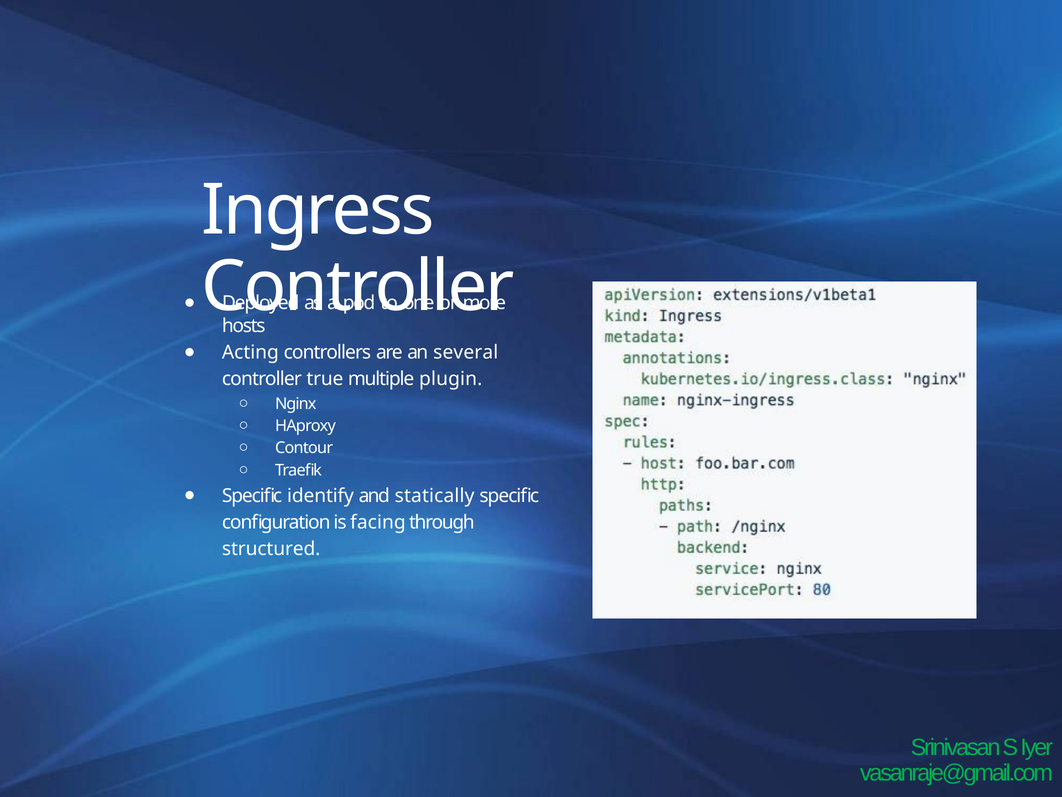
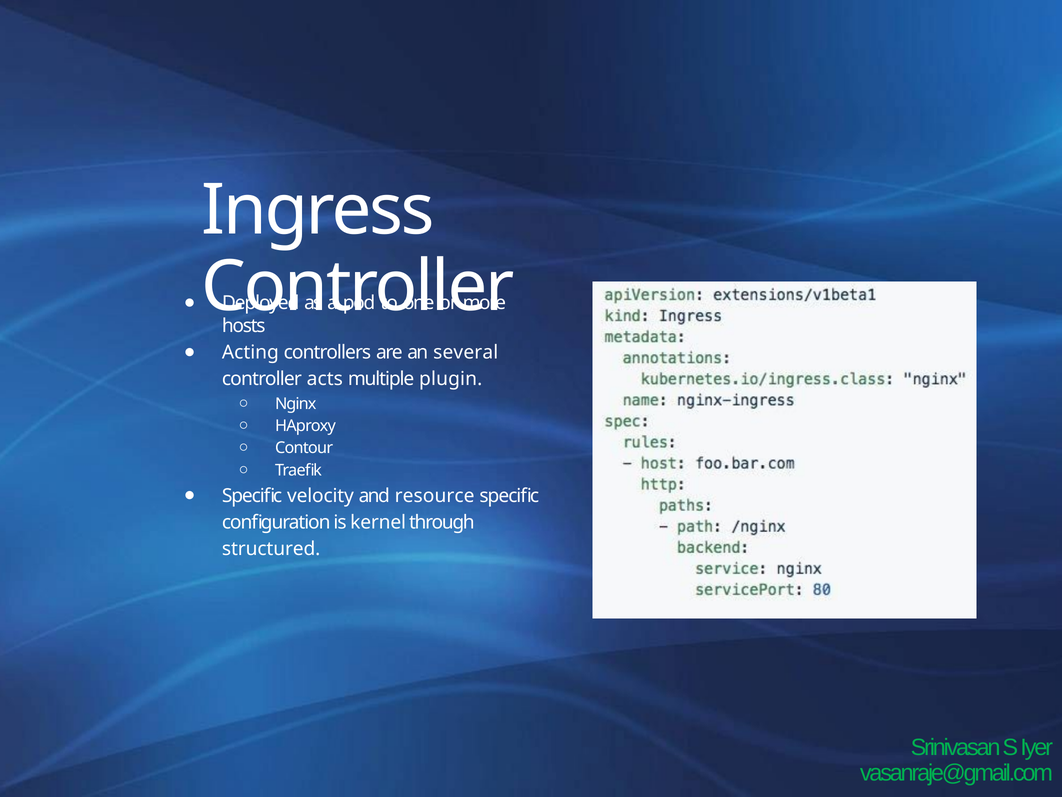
true: true -> acts (325, 379)
identify: identify -> velocity (321, 495)
statically: statically -> resource (435, 495)
facing: facing -> kernel (378, 522)
